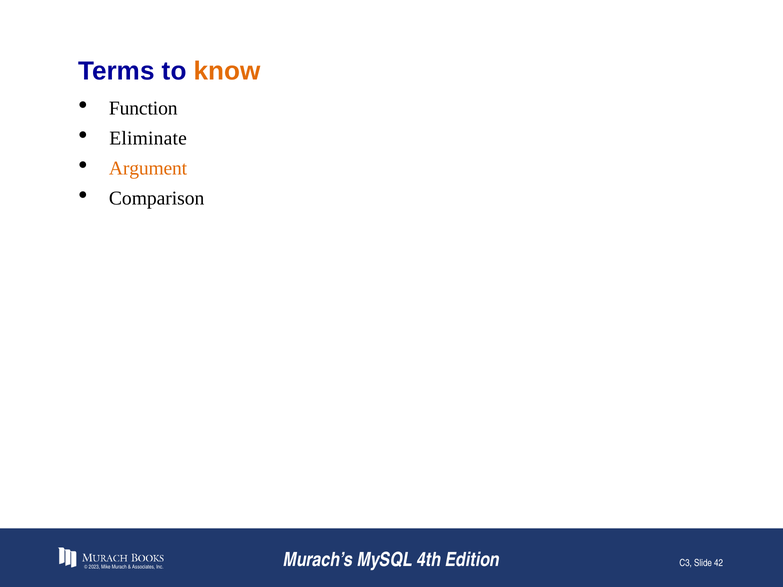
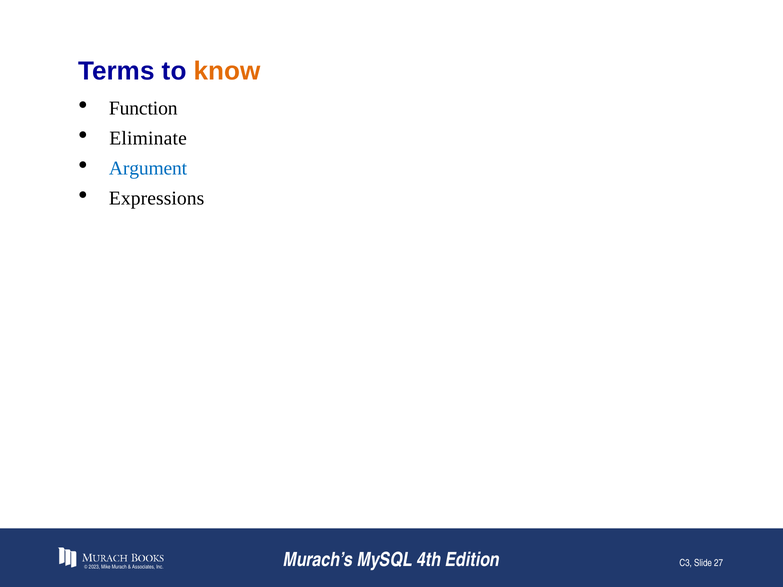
Argument colour: orange -> blue (148, 168)
Comparison: Comparison -> Expressions (157, 198)
42: 42 -> 27 (719, 563)
